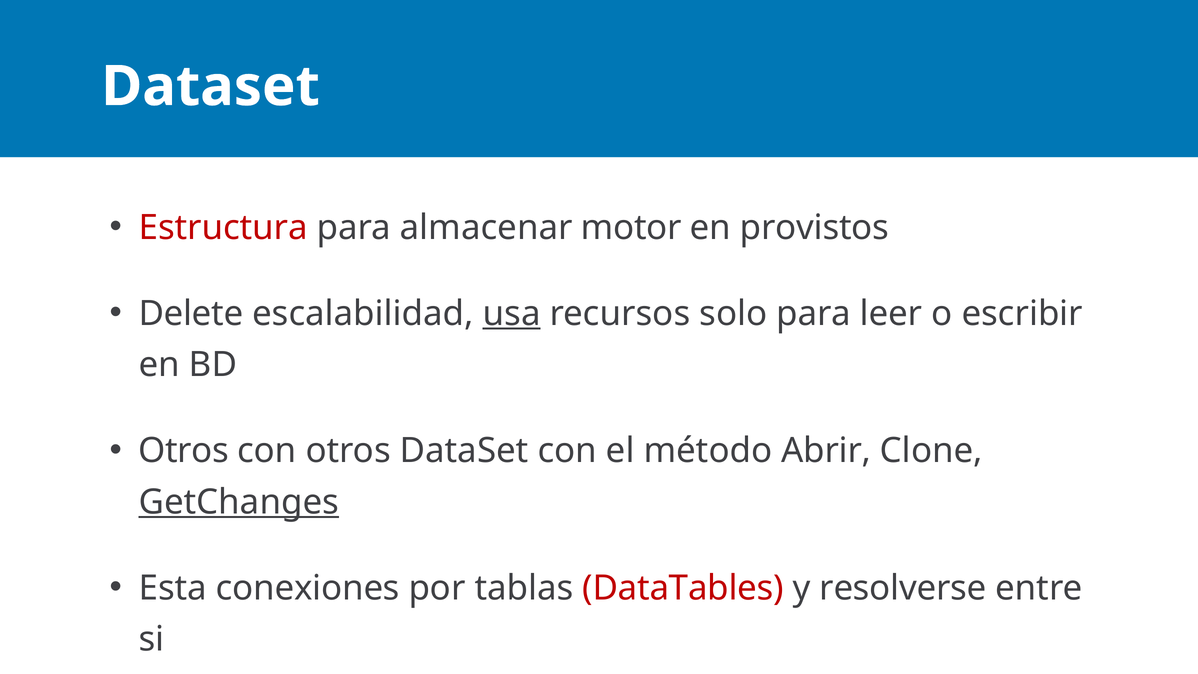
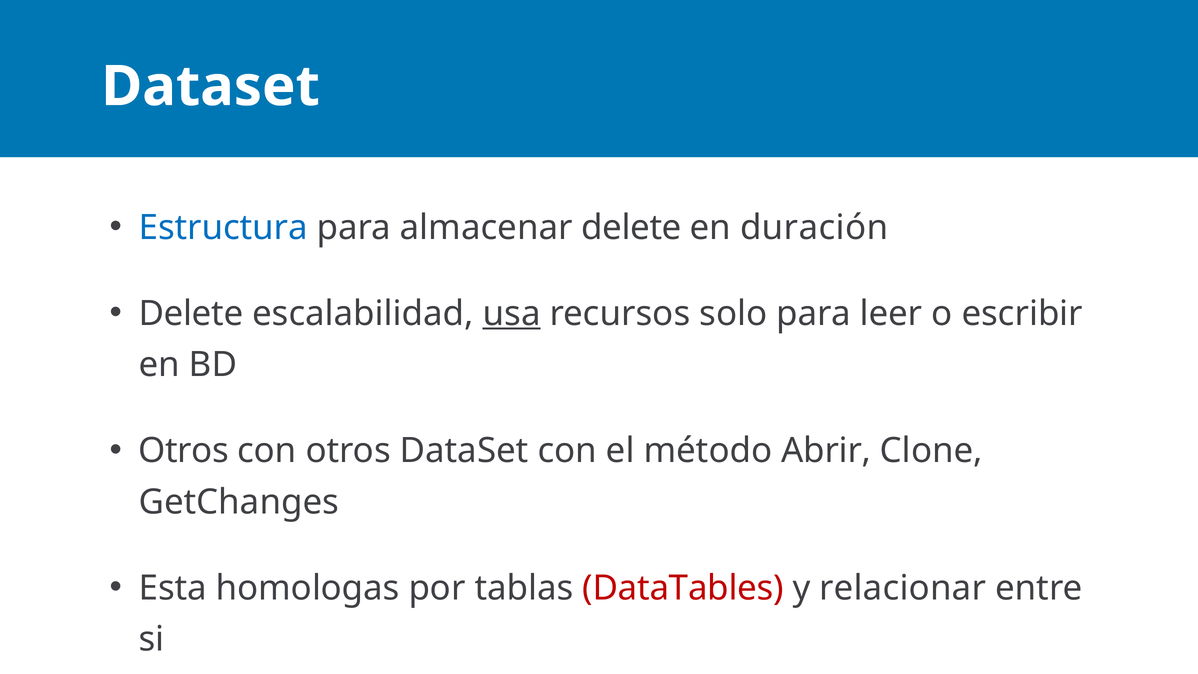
Estructura colour: red -> blue (223, 227)
almacenar motor: motor -> delete (631, 227)
provistos: provistos -> duración (814, 227)
GetChanges underline: present -> none (239, 502)
conexiones: conexiones -> homologas (308, 588)
resolverse: resolverse -> relacionar (903, 588)
